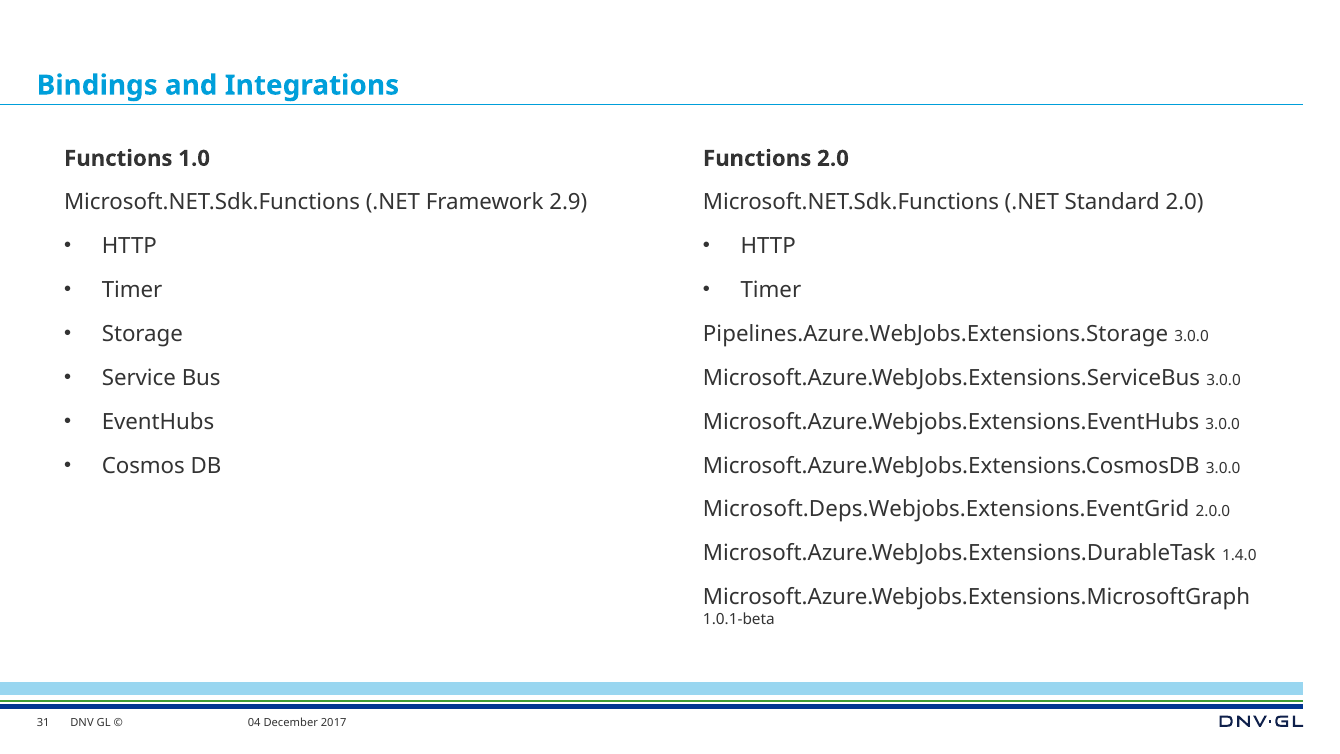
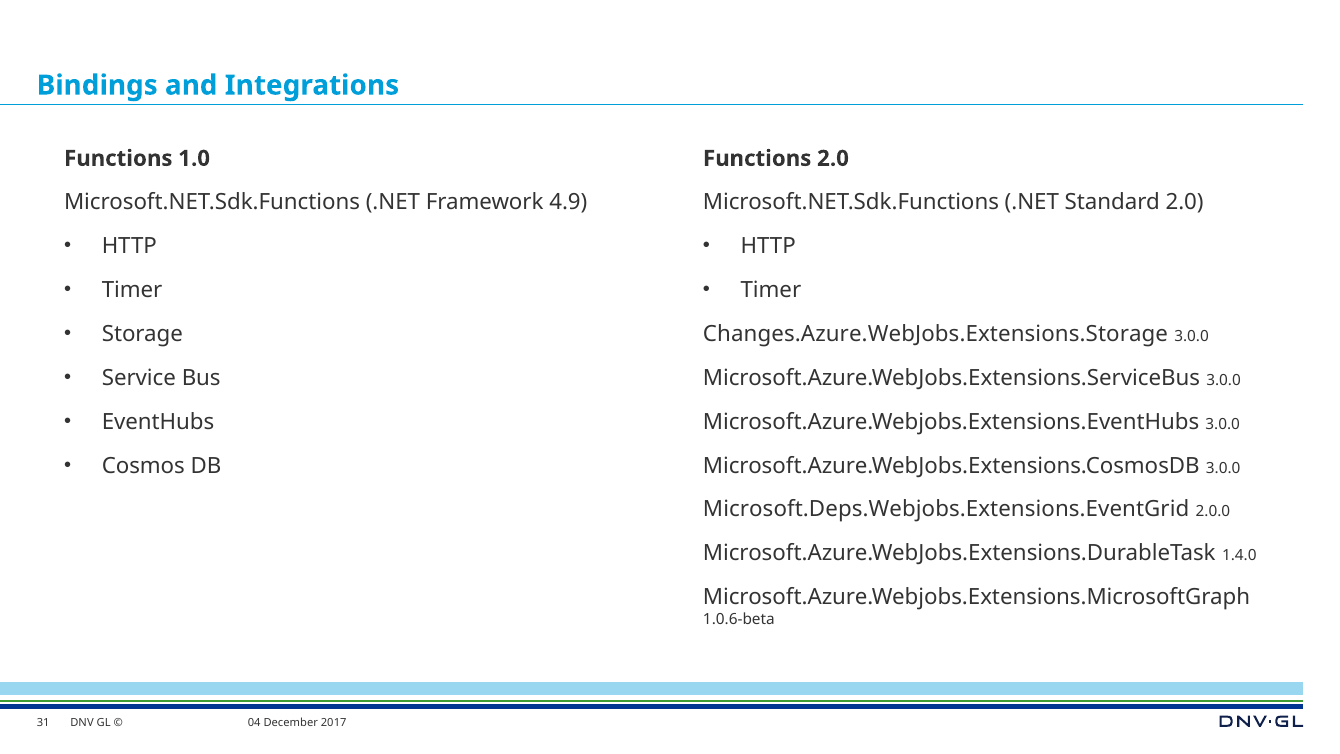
2.9: 2.9 -> 4.9 (568, 202)
Pipelines.Azure.WebJobs.Extensions.Storage: Pipelines.Azure.WebJobs.Extensions.Storage -> Changes.Azure.WebJobs.Extensions.Storage (936, 334)
1.0.1-beta: 1.0.1-beta -> 1.0.6-beta (739, 619)
